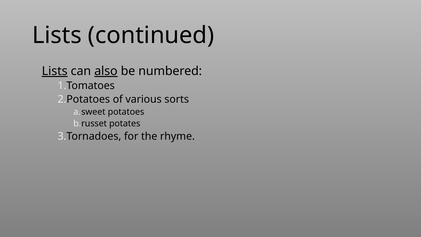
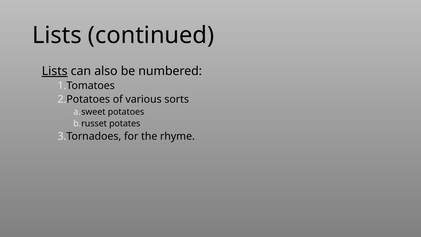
also underline: present -> none (106, 71)
